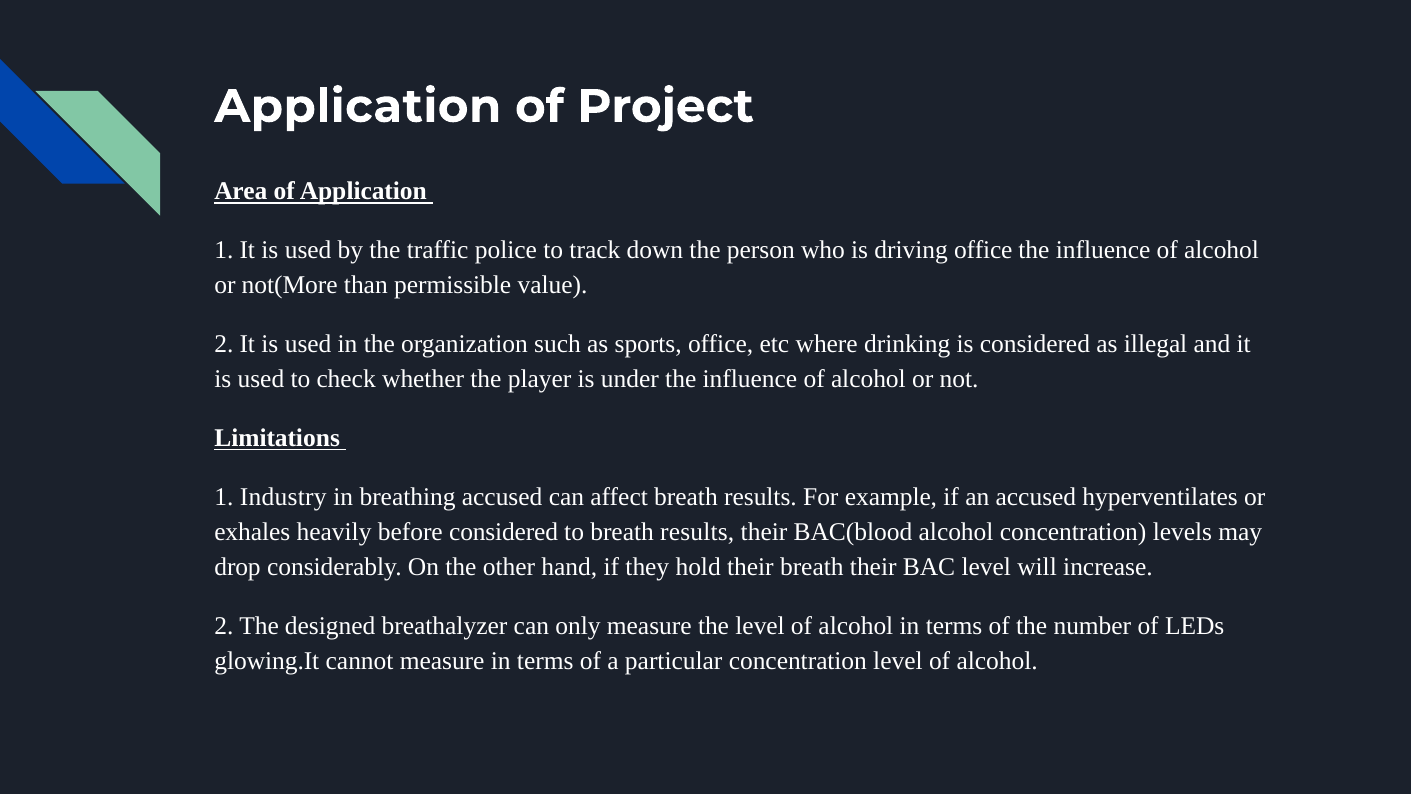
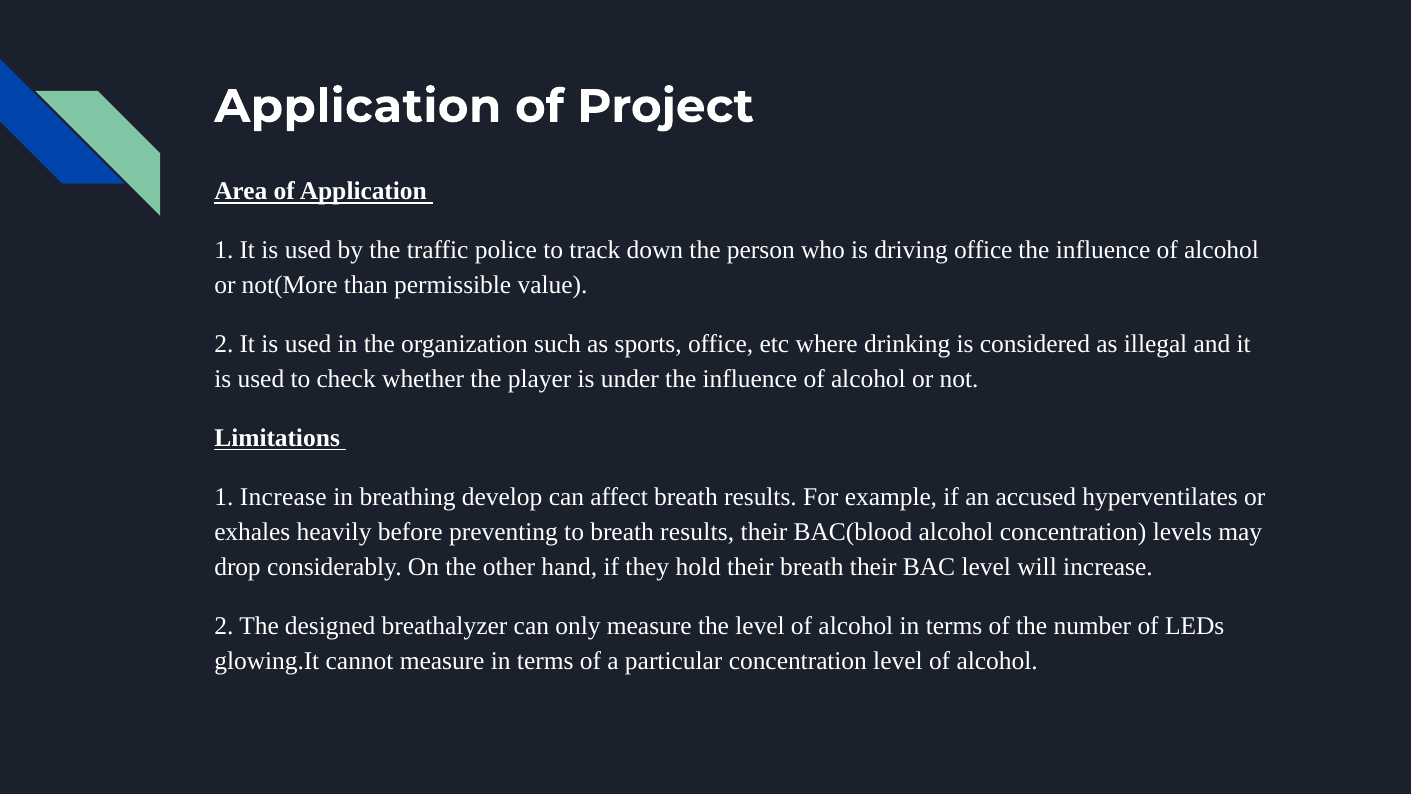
1 Industry: Industry -> Increase (283, 496)
breathing accused: accused -> develop (502, 496)
before considered: considered -> preventing (504, 532)
